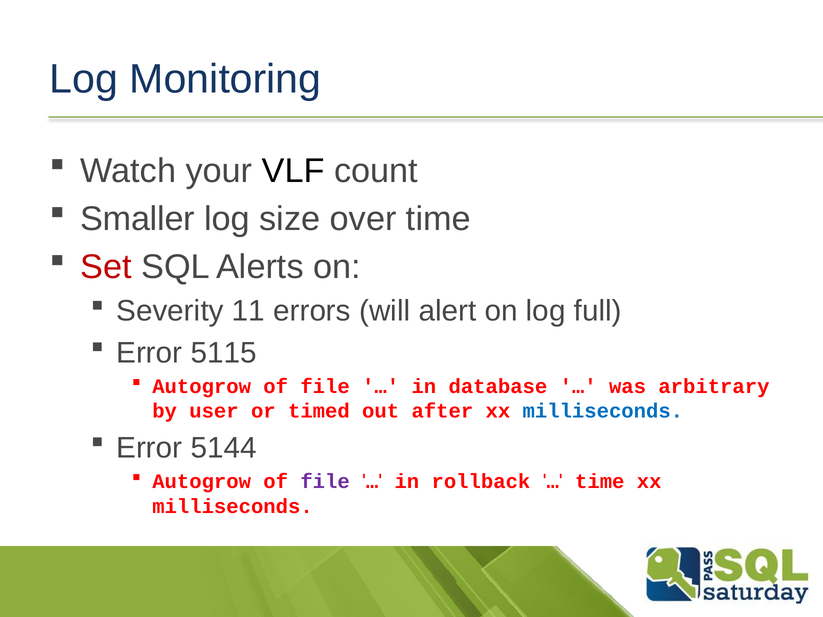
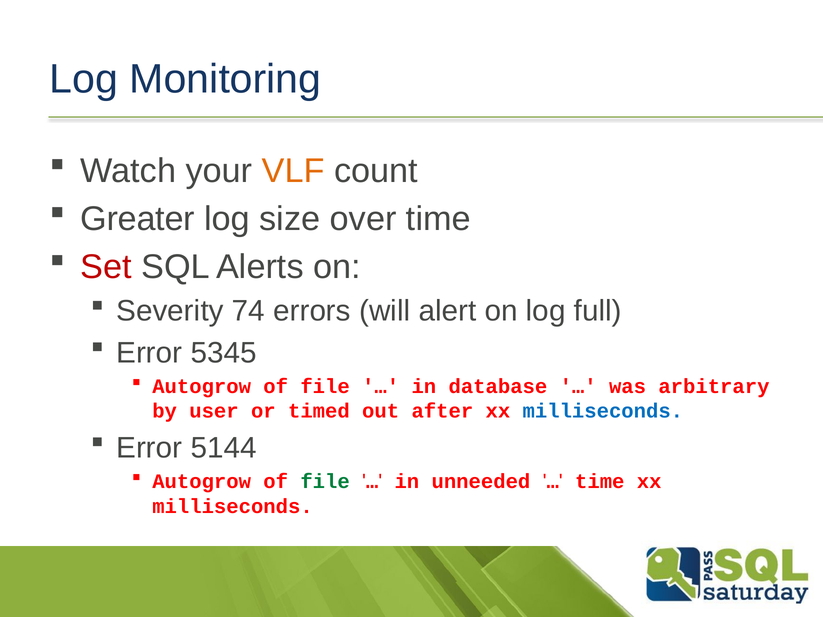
VLF colour: black -> orange (293, 171)
Smaller: Smaller -> Greater (138, 219)
11: 11 -> 74 (248, 311)
5115: 5115 -> 5345 (224, 353)
file colour: purple -> green (325, 482)
rollback: rollback -> unneeded (481, 482)
